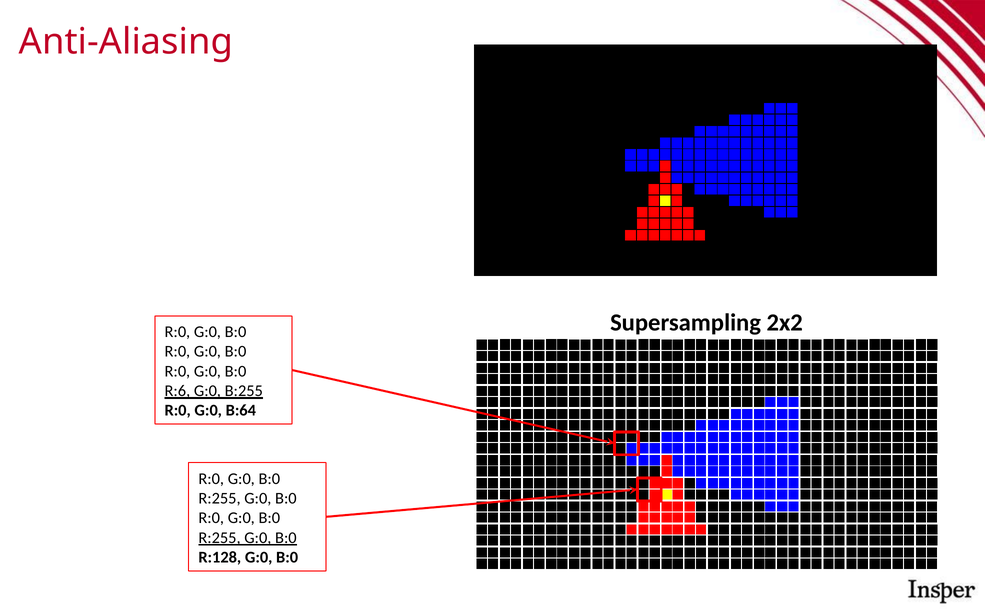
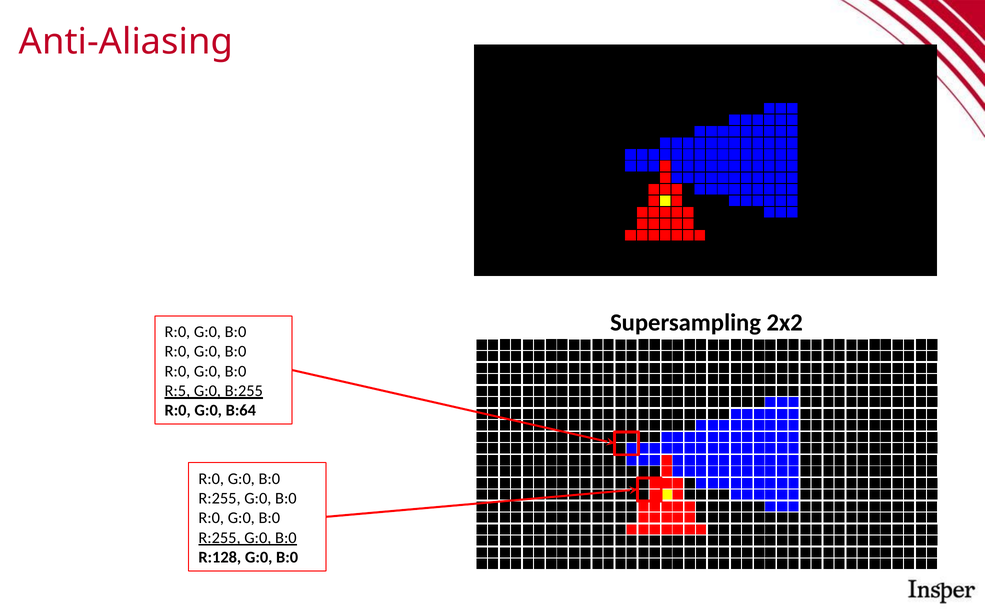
R:6: R:6 -> R:5 (177, 391)
